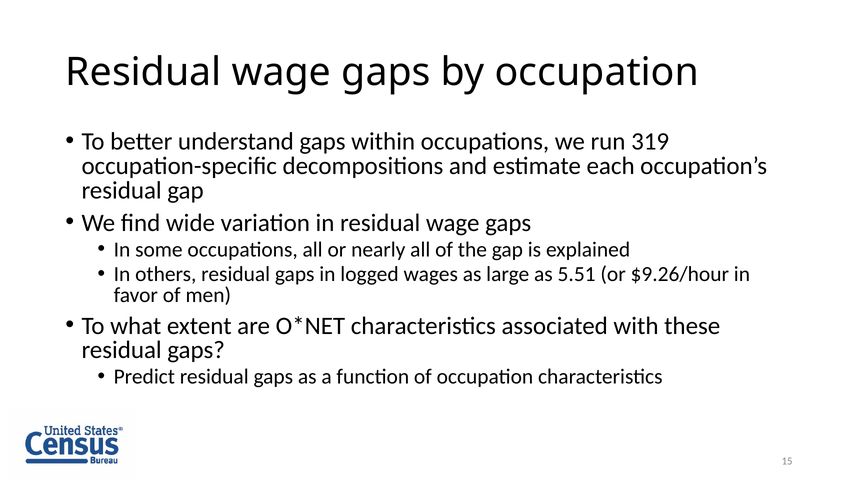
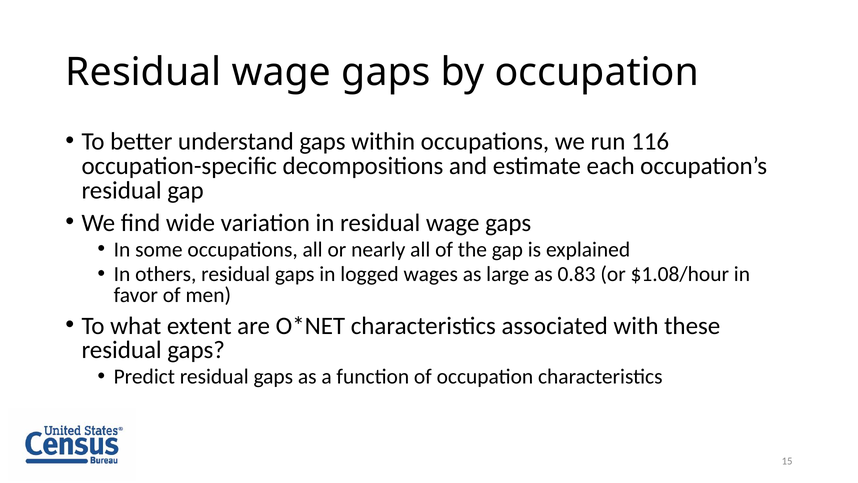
319: 319 -> 116 (650, 141)
5.51: 5.51 -> 0.83 (577, 274)
$9.26/hour: $9.26/hour -> $1.08/hour (680, 274)
